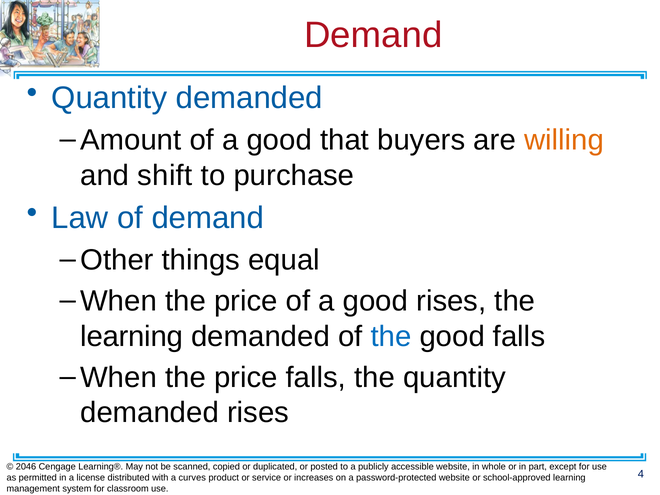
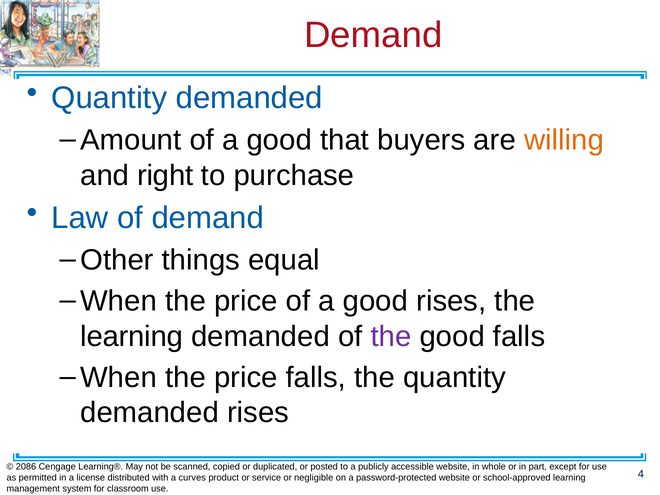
shift: shift -> right (165, 175)
the colour: blue -> purple (391, 336)
2046: 2046 -> 2086 (26, 467)
increases: increases -> negligible (314, 478)
